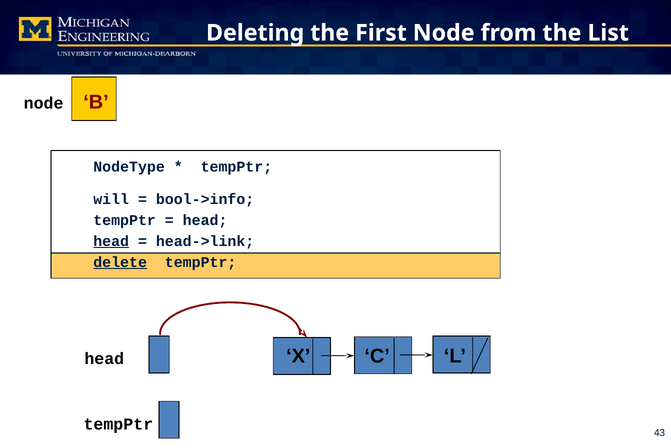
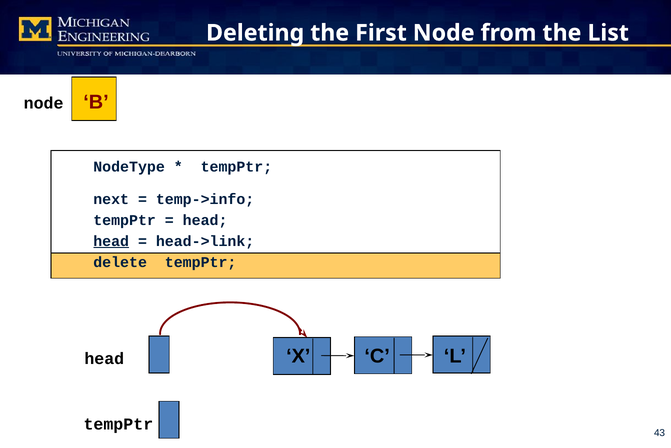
will: will -> next (111, 199)
bool->info: bool->info -> temp->info (205, 199)
delete underline: present -> none (120, 262)
